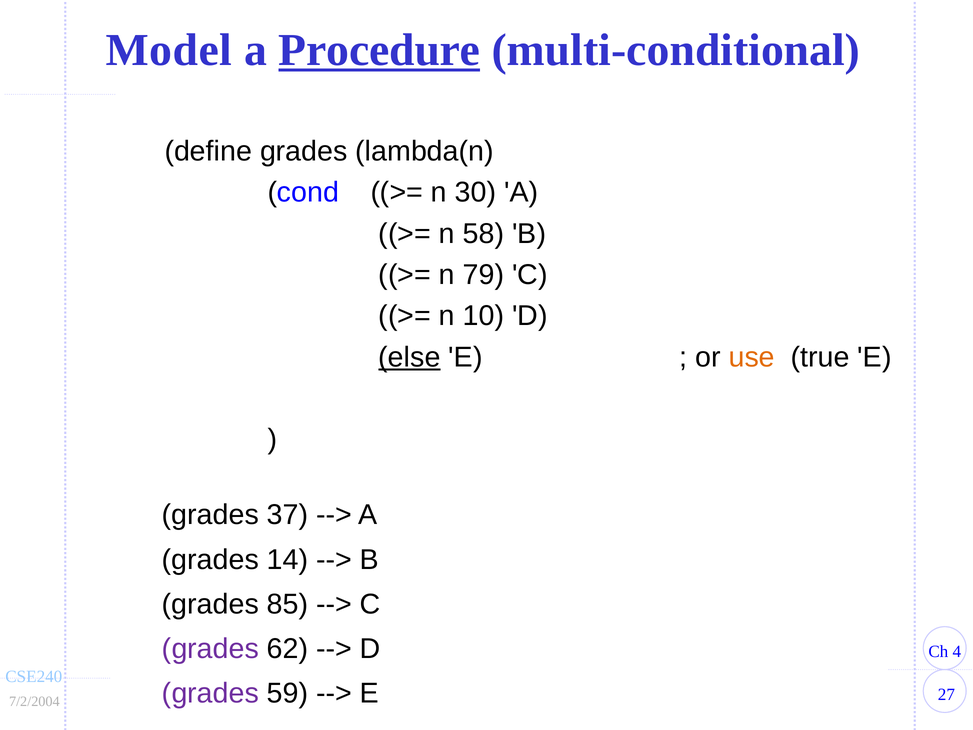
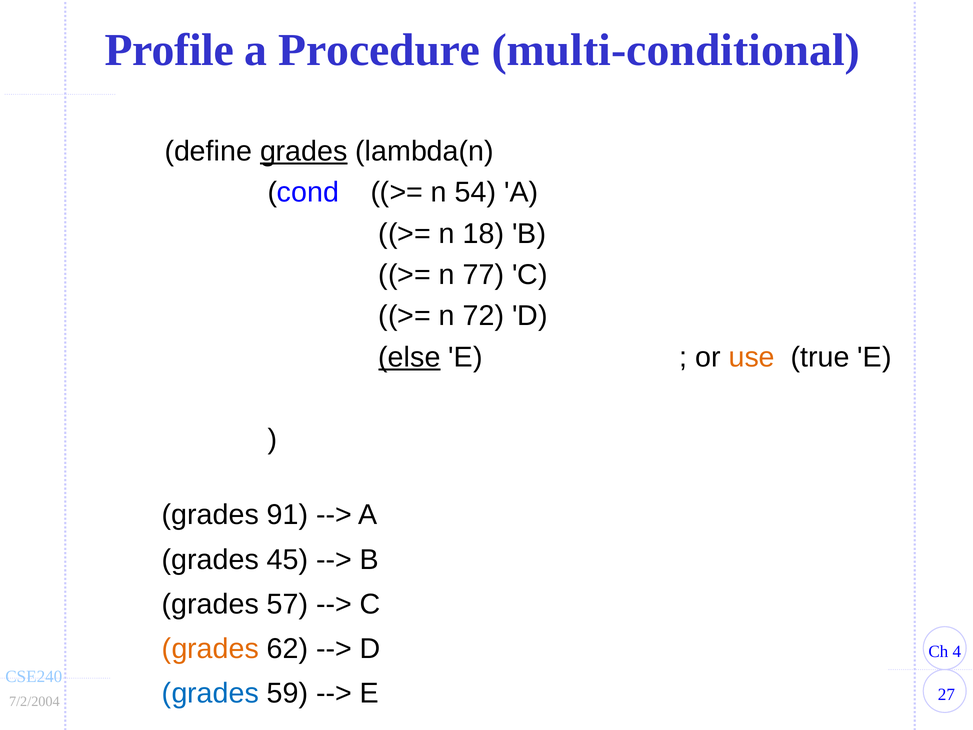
Model: Model -> Profile (169, 50)
Procedure underline: present -> none (379, 50)
grades underline: none -> present (304, 151)
30: 30 -> 54 (475, 192)
58: 58 -> 18 (483, 234)
79: 79 -> 77 (483, 275)
10: 10 -> 72 (483, 316)
37: 37 -> 91 (288, 515)
14: 14 -> 45 (288, 560)
85: 85 -> 57 (288, 604)
grades colour: purple -> orange (210, 649)
grades colour: purple -> blue (210, 694)
